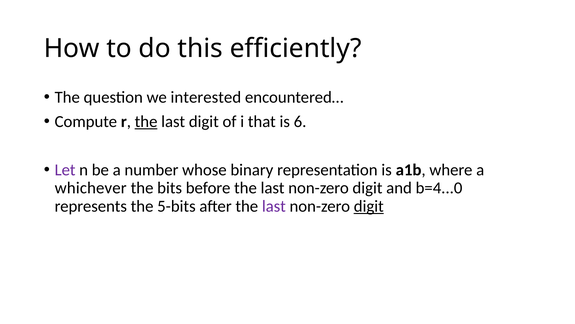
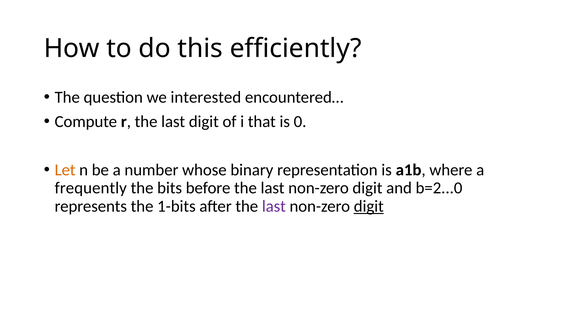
the underline: present -> none (146, 121)
6: 6 -> 0 (300, 121)
Let colour: purple -> orange (65, 170)
whichever: whichever -> frequently (91, 188)
b=4...0: b=4...0 -> b=2...0 (439, 188)
5-bits: 5-bits -> 1-bits (176, 206)
